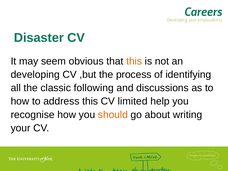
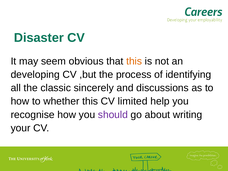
following: following -> sincerely (94, 88)
address: address -> whether (61, 101)
should colour: orange -> purple (113, 115)
